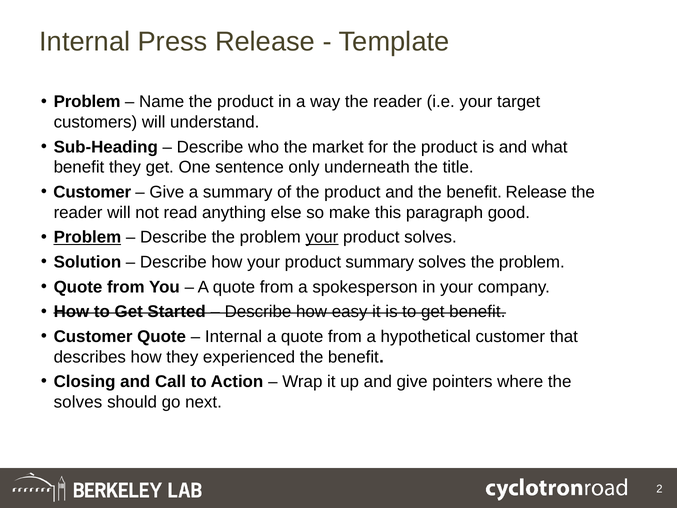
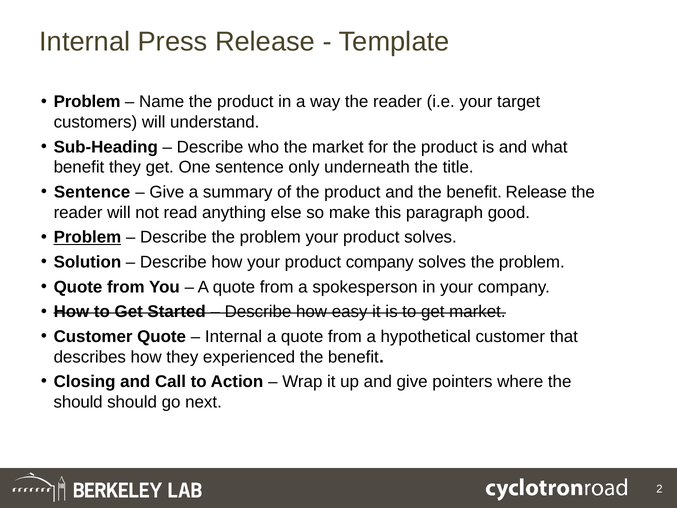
Customer: Customer -> Sentence (92, 192)
your underline: present -> none (322, 237)
product summary: summary -> company (380, 262)
get benefit: benefit -> market (477, 312)
solves: solves -> should (78, 402)
